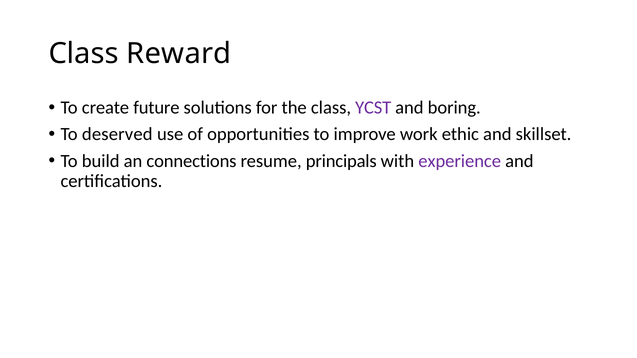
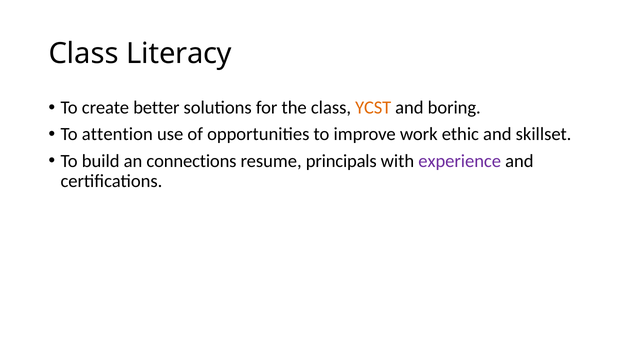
Reward: Reward -> Literacy (179, 54)
future: future -> better (156, 108)
YCST colour: purple -> orange (373, 108)
deserved: deserved -> attention (117, 134)
